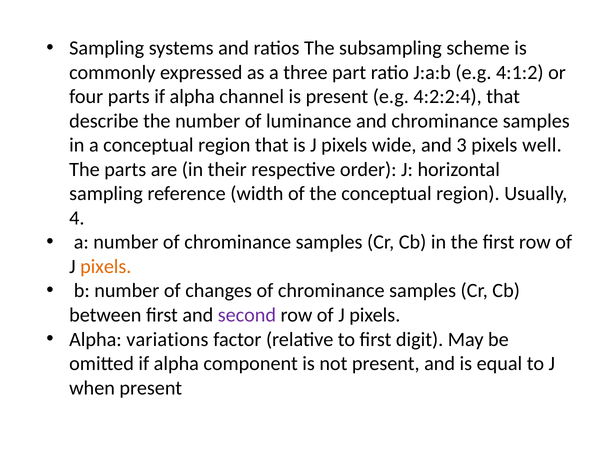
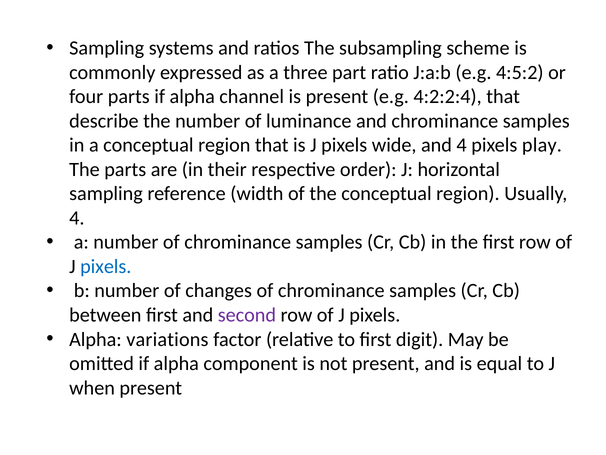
4:1:2: 4:1:2 -> 4:5:2 (520, 72)
and 3: 3 -> 4 (462, 145)
well: well -> play (542, 145)
pixels colour: orange -> blue (106, 266)
